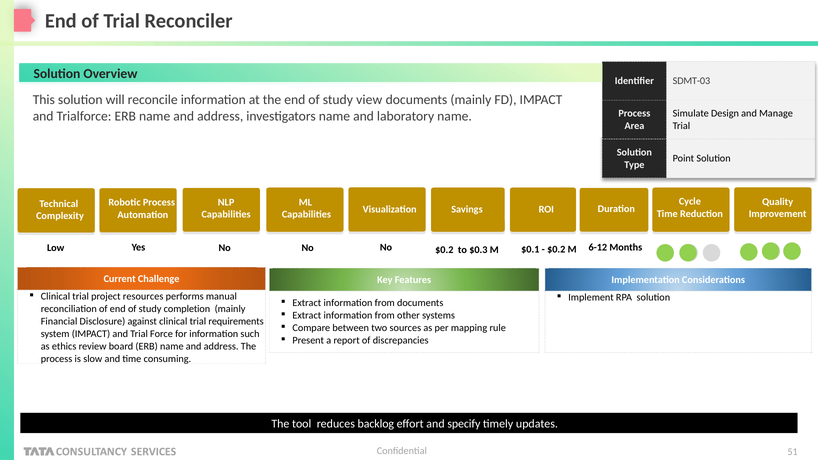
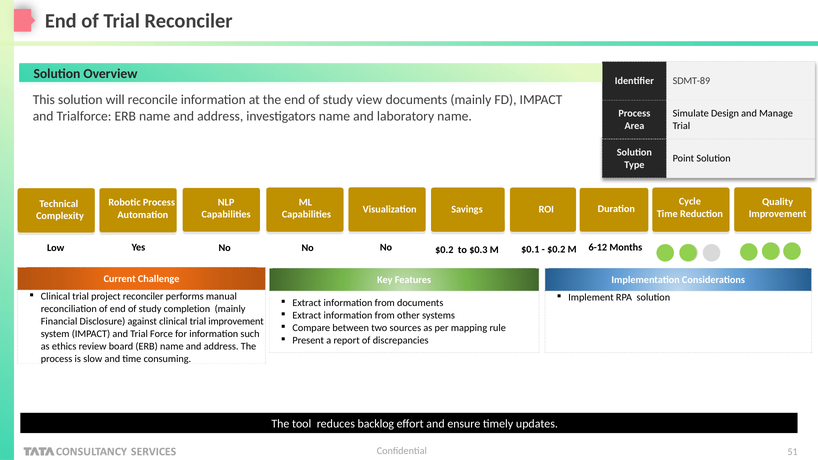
SDMT-03: SDMT-03 -> SDMT-89 (691, 81)
project resources: resources -> reconciler (143, 296)
trial requirements: requirements -> improvement (236, 321)
specify: specify -> ensure (464, 424)
